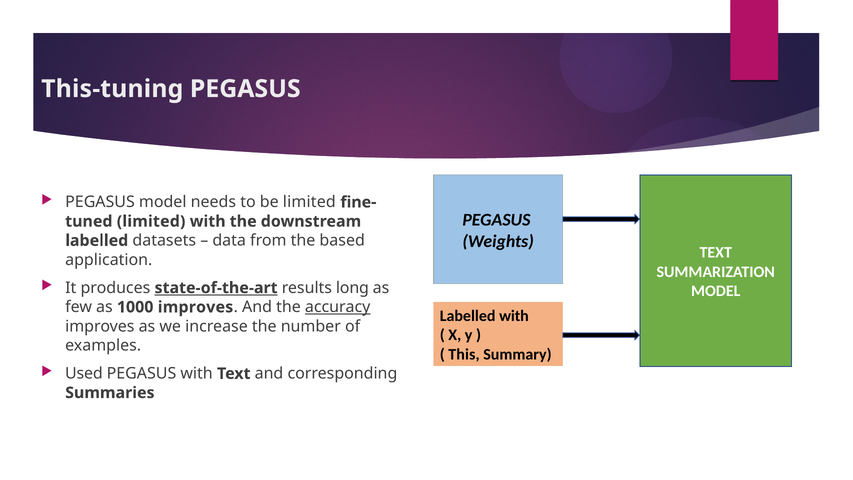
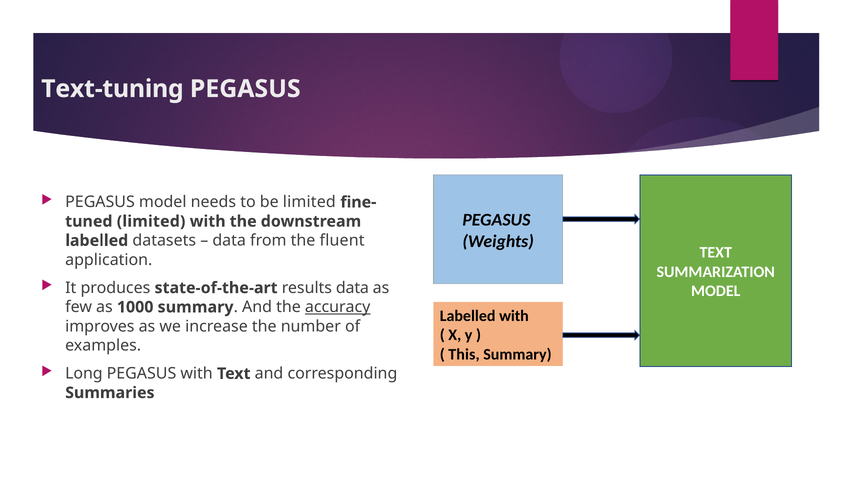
This-tuning: This-tuning -> Text-tuning (112, 89)
based: based -> fluent (342, 241)
state-of-the-art underline: present -> none (216, 288)
results long: long -> data (352, 288)
1000 improves: improves -> summary (196, 307)
Used: Used -> Long (84, 373)
